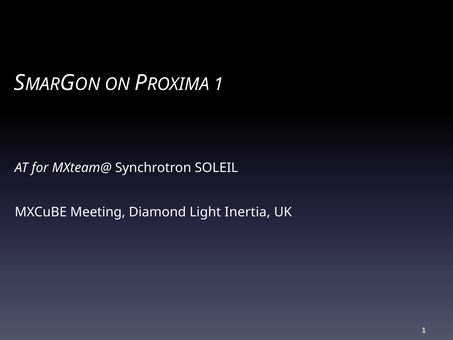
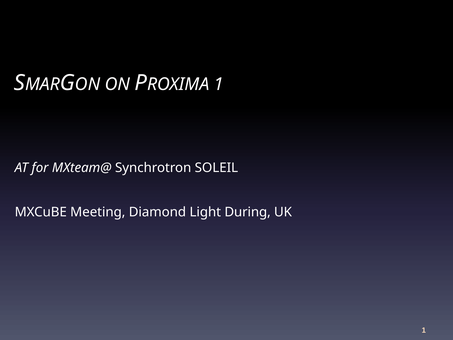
Inertia: Inertia -> During (248, 212)
